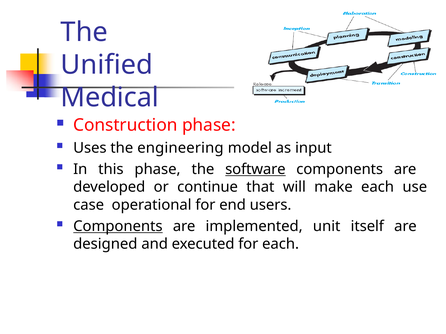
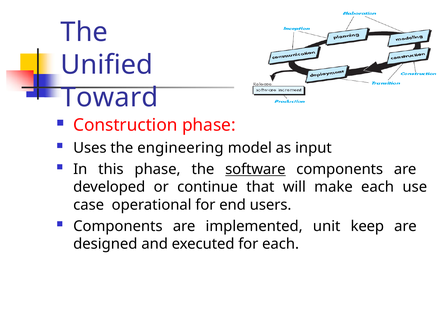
Medical: Medical -> Toward (110, 98)
Components underline: present -> none (118, 227)
itself: itself -> keep (367, 227)
